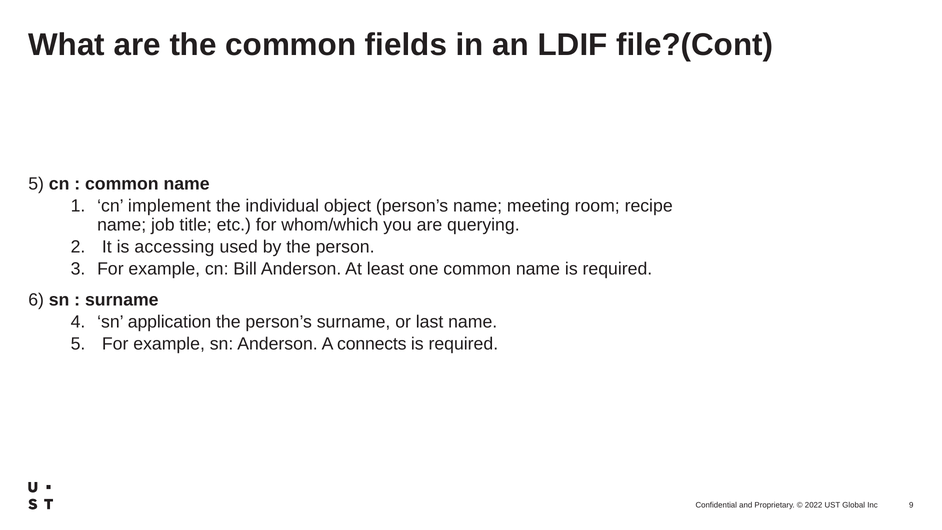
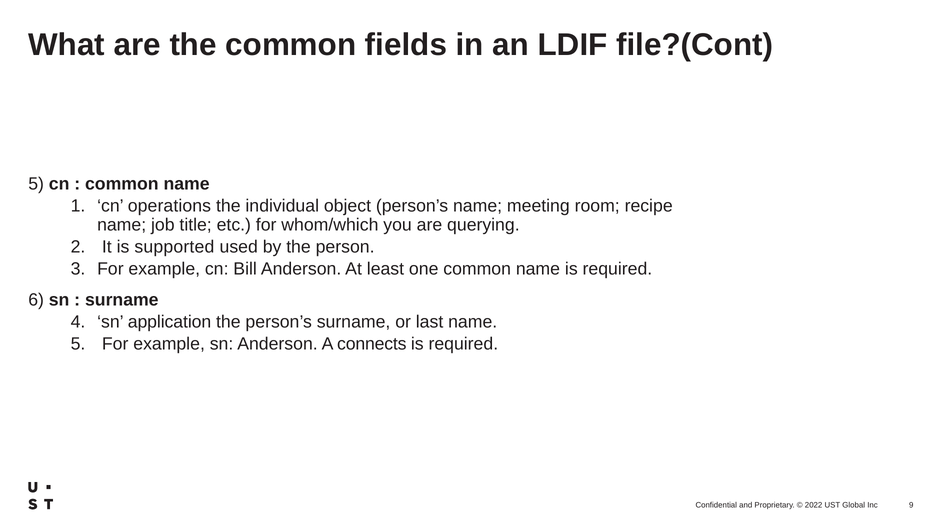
implement: implement -> operations (169, 206)
accessing: accessing -> supported (174, 247)
